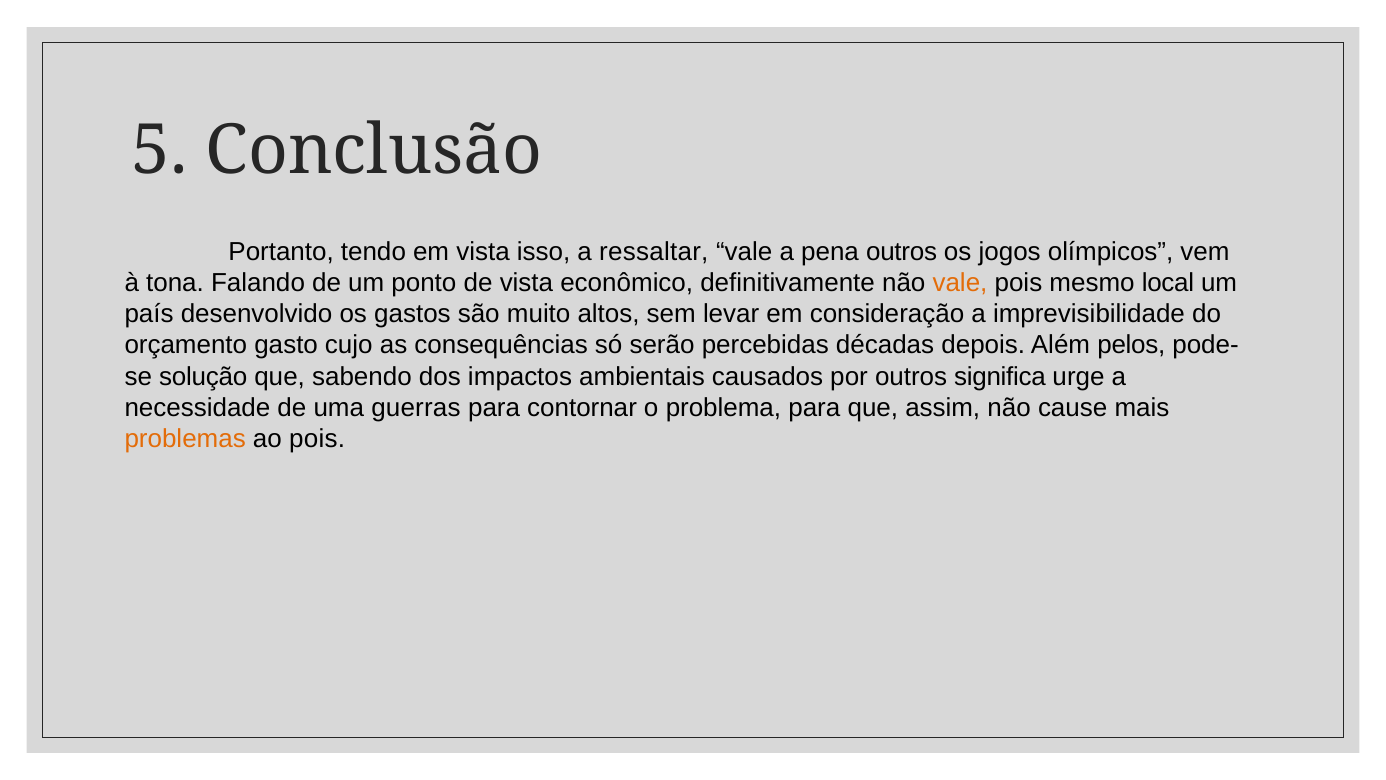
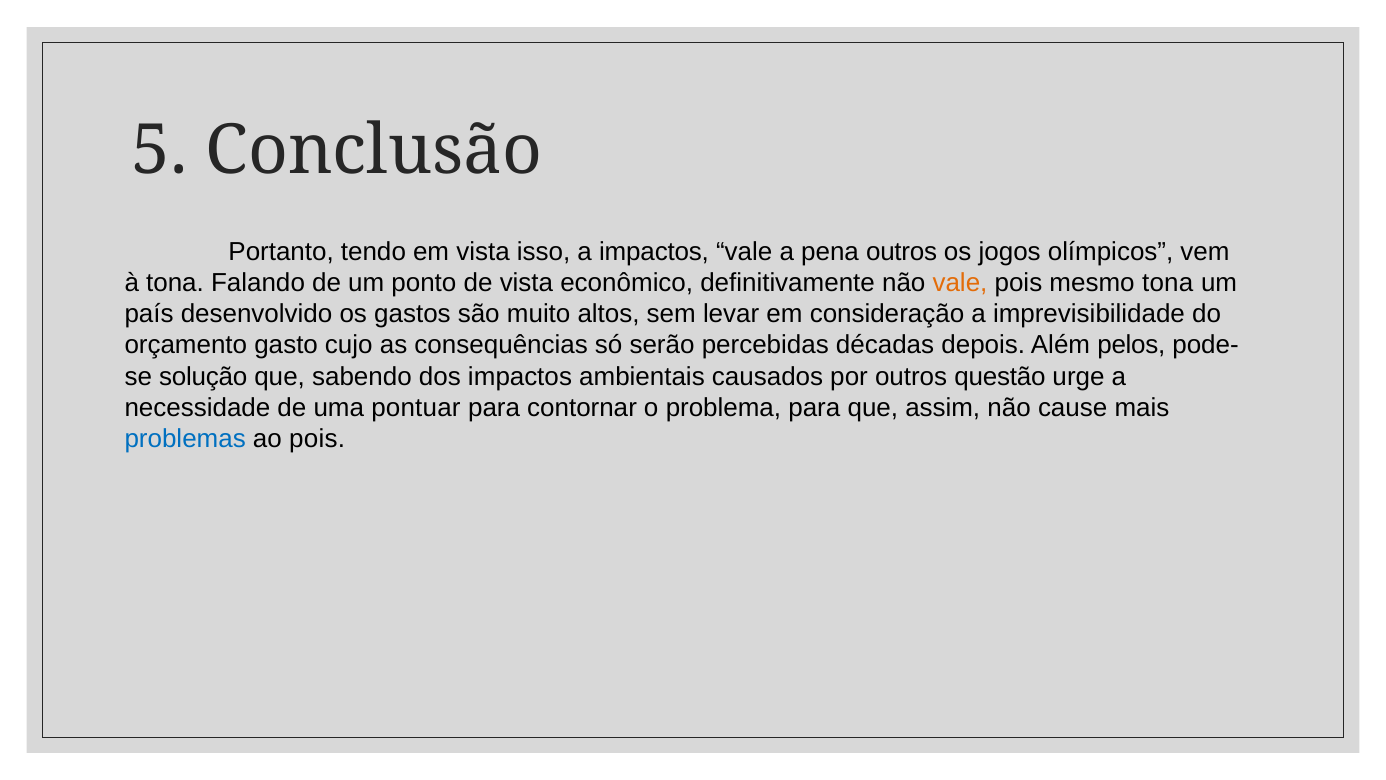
a ressaltar: ressaltar -> impactos (654, 252)
mesmo local: local -> tona (1168, 283)
significa: significa -> questão (1000, 376)
guerras: guerras -> pontuar (416, 408)
problemas colour: orange -> blue (185, 439)
